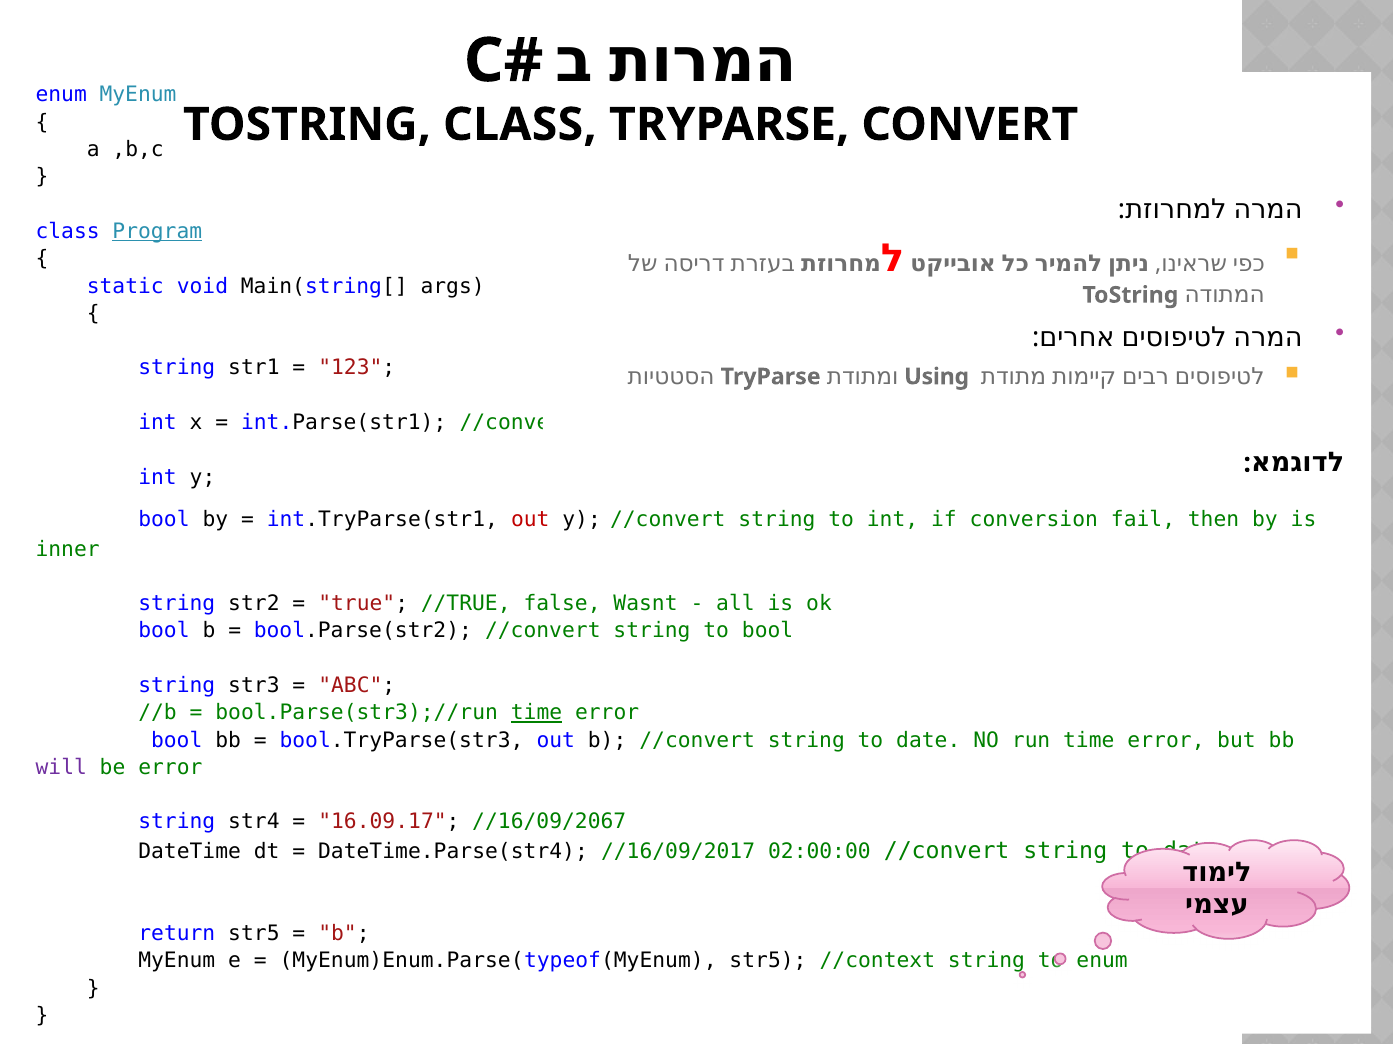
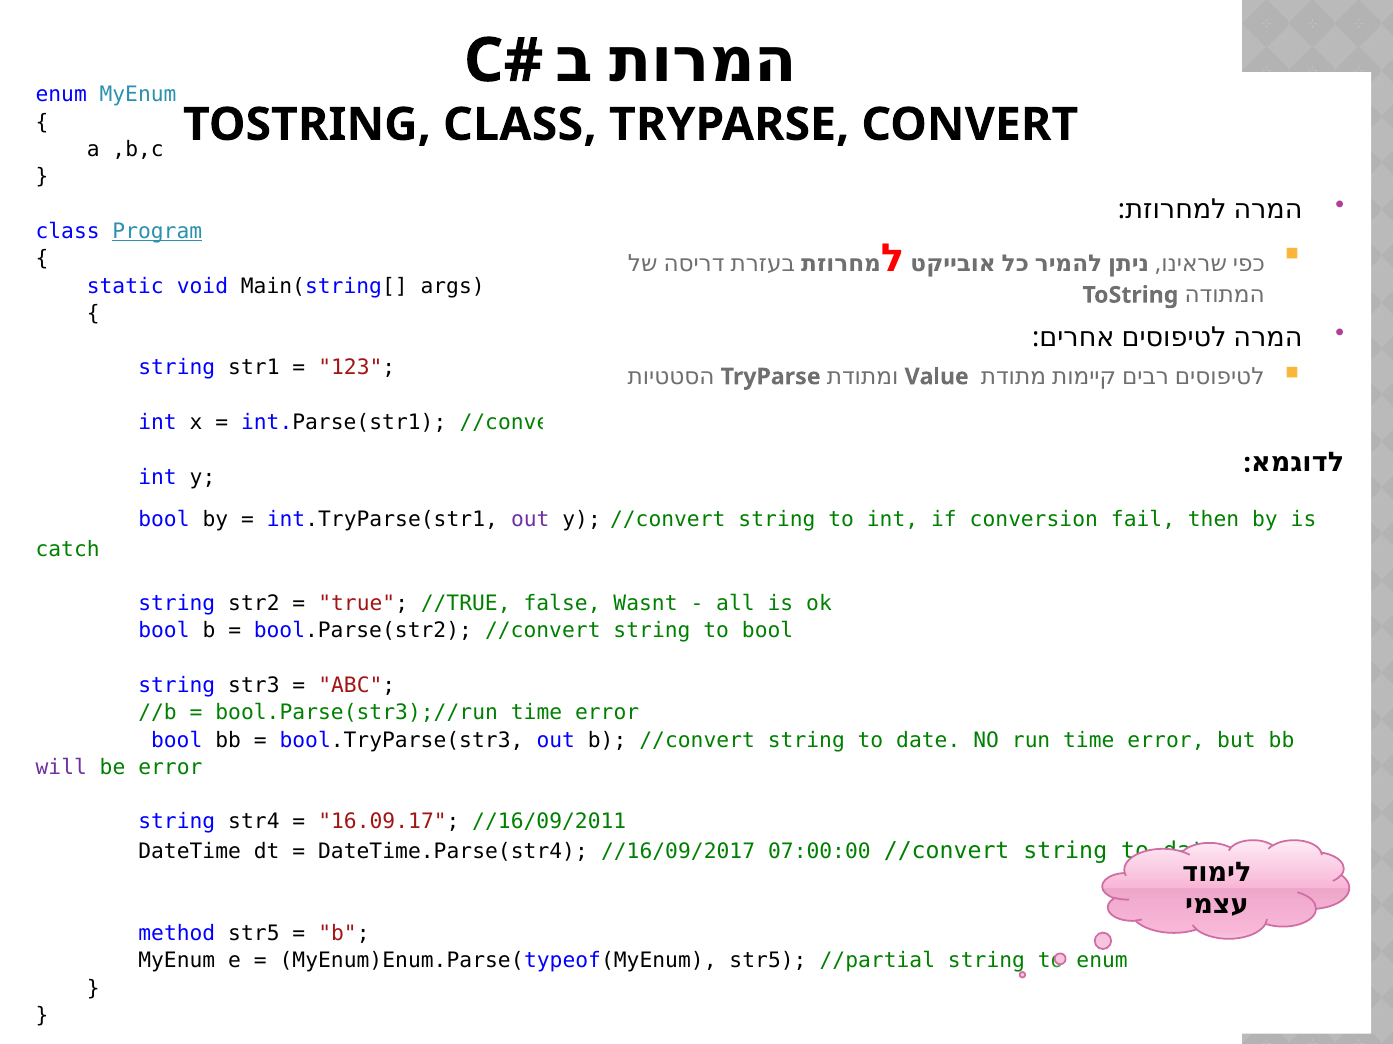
Using: Using -> Value (937, 377)
out colour: red -> purple (530, 519)
inner: inner -> catch (68, 549)
time underline: present -> none (537, 713)
//16/09/2067: //16/09/2067 -> //16/09/2011 (549, 823)
02:00:00: 02:00:00 -> 07:00:00 (819, 852)
return: return -> method (177, 934)
//context: //context -> //partial (877, 962)
